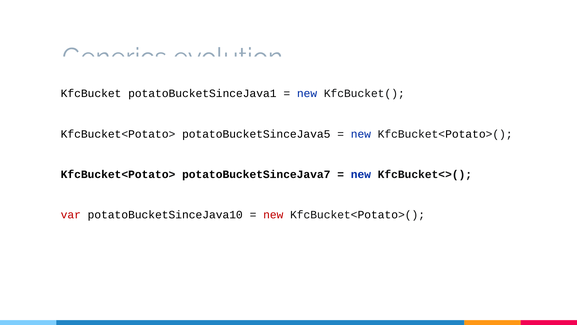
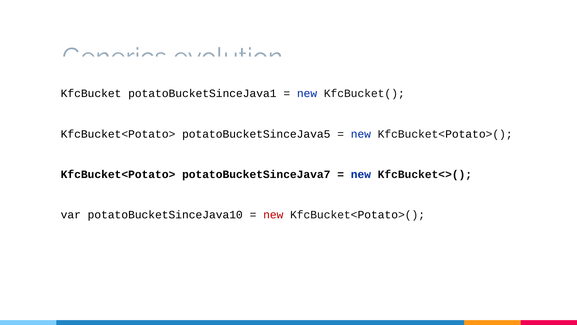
var colour: red -> black (71, 215)
